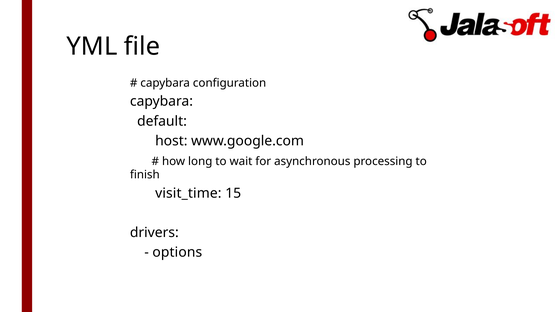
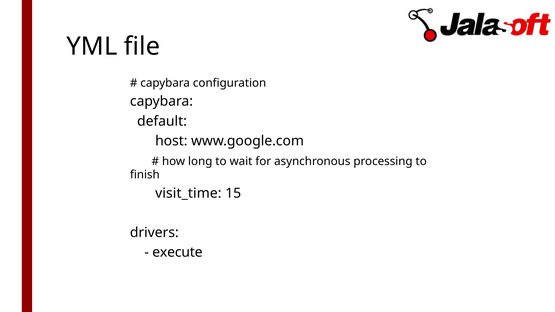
options: options -> execute (177, 252)
